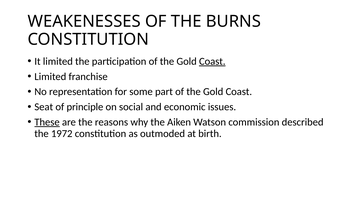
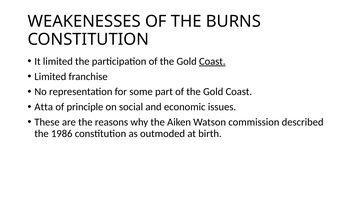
Seat: Seat -> Atta (44, 107)
These underline: present -> none (47, 122)
1972: 1972 -> 1986 (62, 133)
